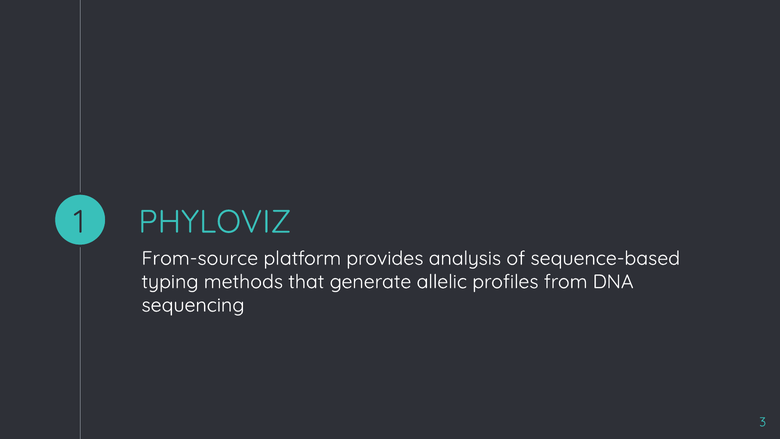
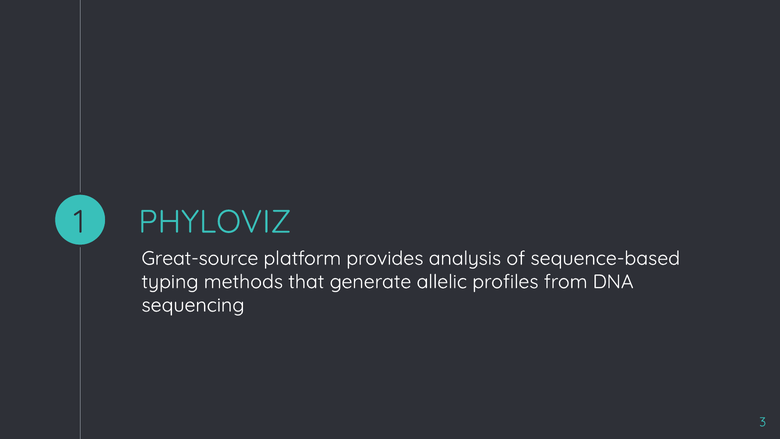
From-source: From-source -> Great-source (200, 258)
